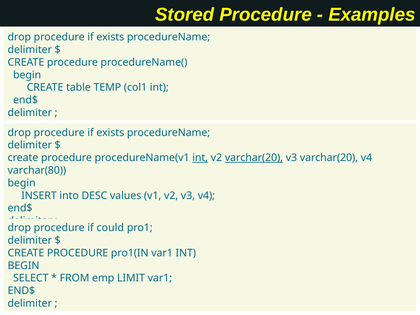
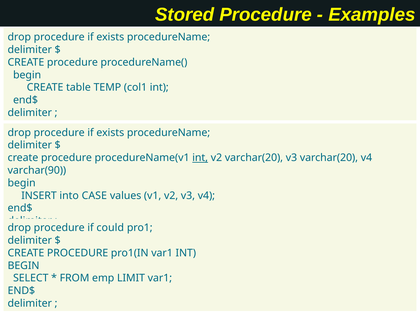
varchar(20 underline: present -> none (254, 158)
varchar(80: varchar(80 -> varchar(90 (37, 170)
DESC: DESC -> CASE (94, 196)
